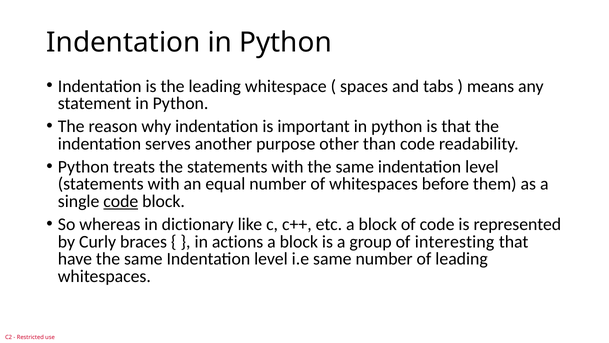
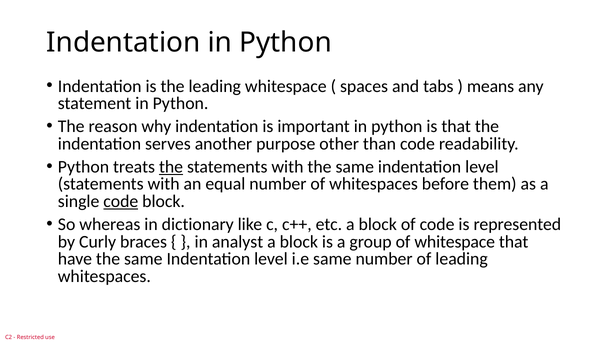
the underline: none -> present (171, 167)
actions: actions -> analyst (238, 241)
of interesting: interesting -> whitespace (455, 241)
